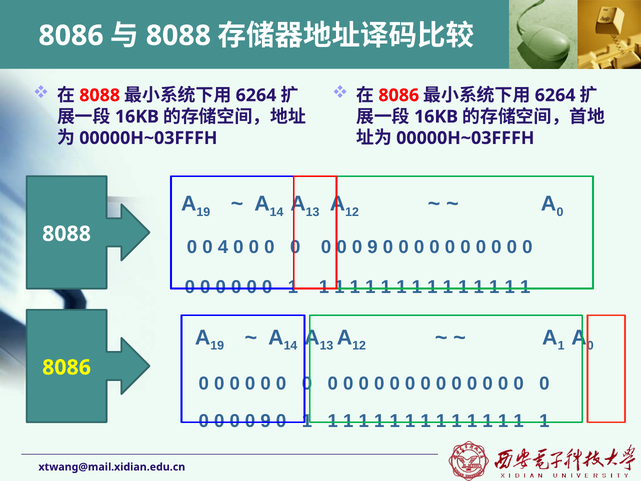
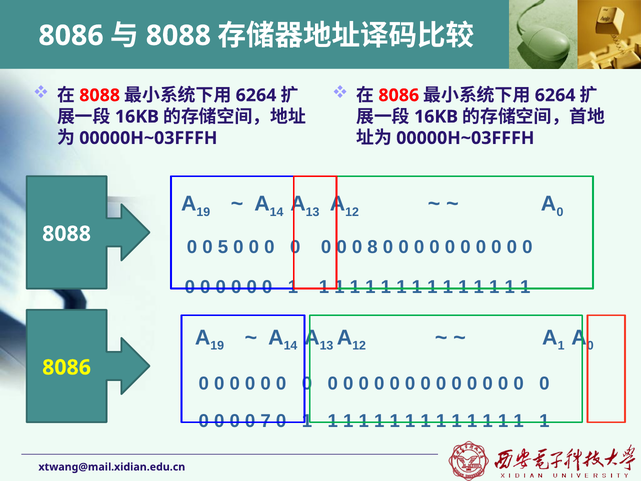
4: 4 -> 5 (223, 247)
9: 9 -> 8 (373, 247)
9: 9 -> 7 (266, 421)
